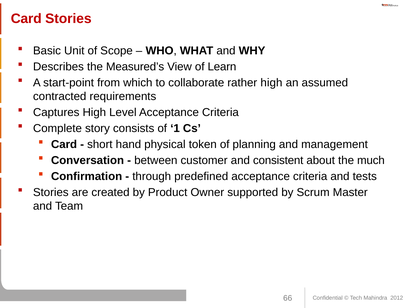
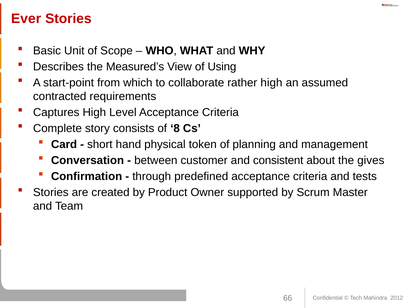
Card: Card -> Ever (26, 19)
Learn: Learn -> Using (222, 67)
1: 1 -> 8 (175, 128)
much: much -> gives (371, 160)
